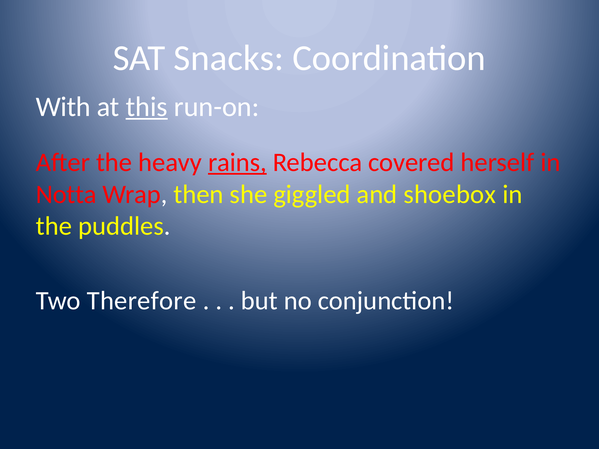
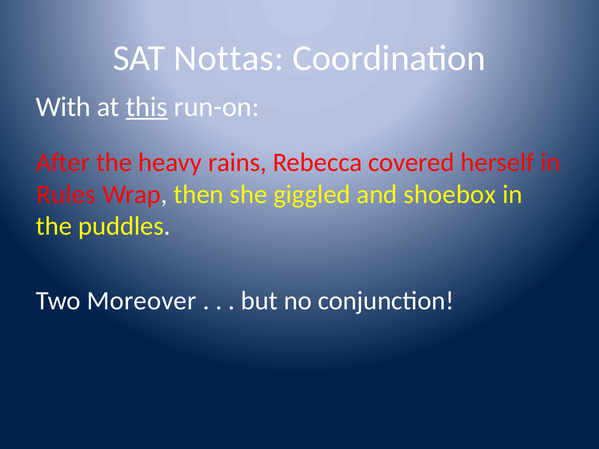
Snacks: Snacks -> Nottas (229, 58)
rains underline: present -> none (237, 162)
Notta: Notta -> Rules (66, 194)
Therefore: Therefore -> Moreover (142, 301)
